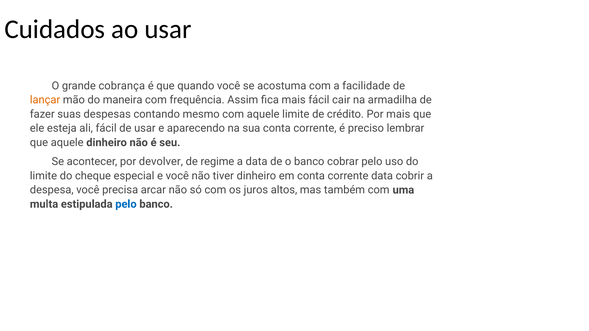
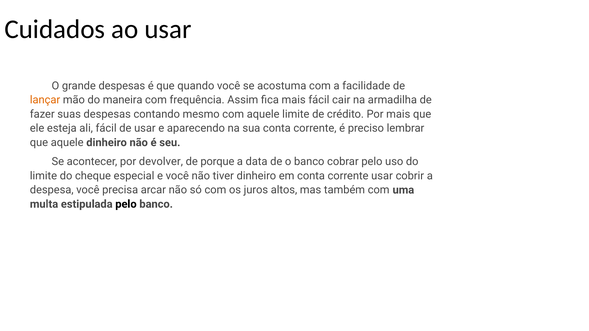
grande cobrança: cobrança -> despesas (122, 86)
regime: regime -> porque (217, 162)
corrente data: data -> usar (382, 176)
pelo colour: blue -> black (126, 204)
